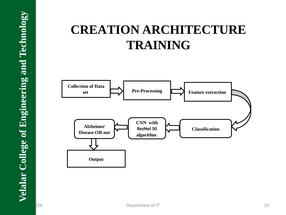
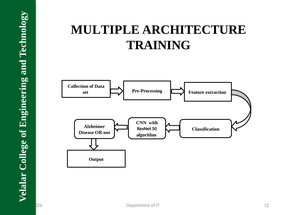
CREATION: CREATION -> MULTIPLE (105, 30)
